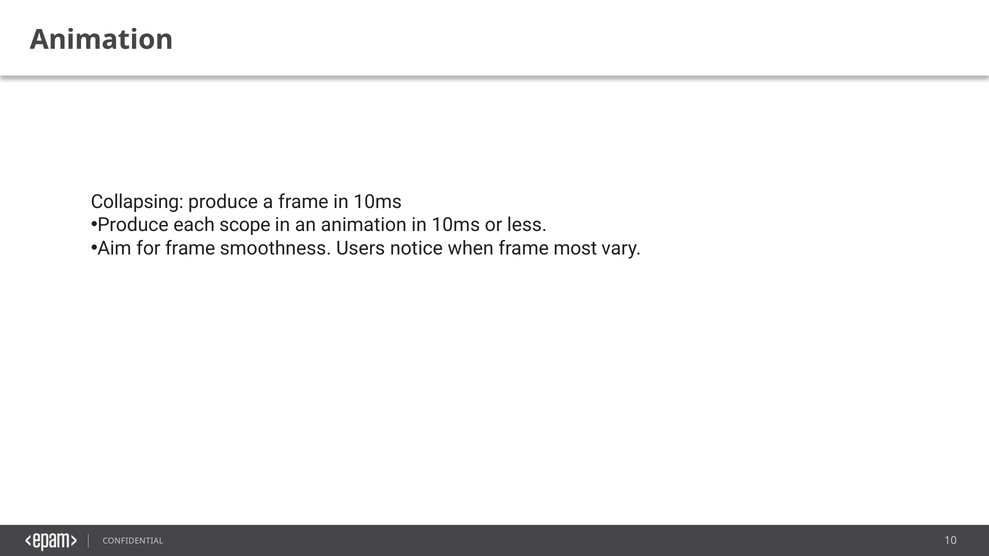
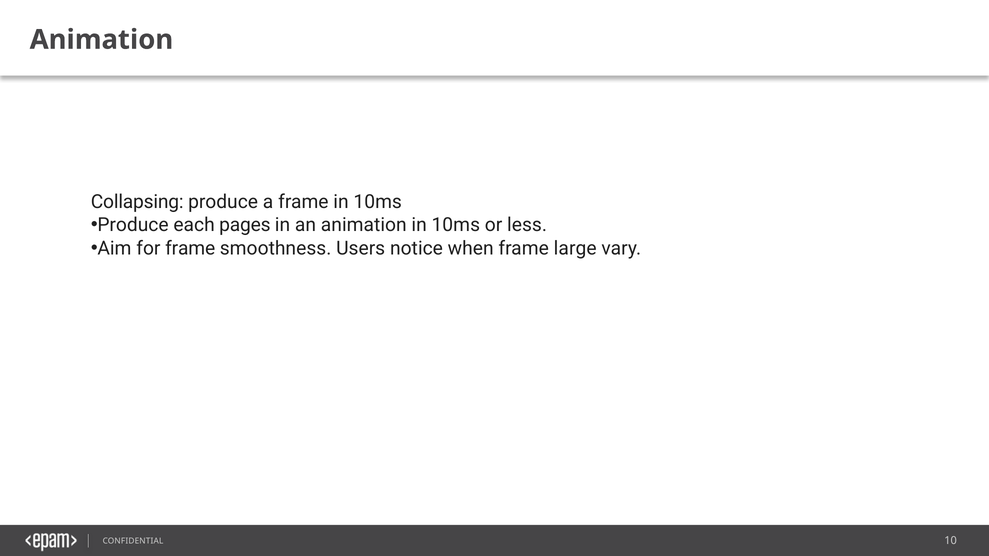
scope: scope -> pages (245, 225)
most: most -> large (575, 248)
